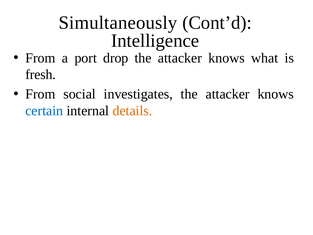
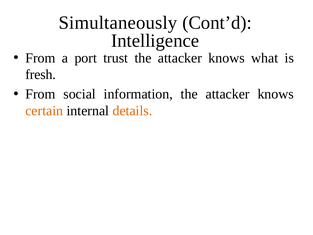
drop: drop -> trust (116, 58)
investigates: investigates -> information (138, 94)
certain colour: blue -> orange (44, 111)
